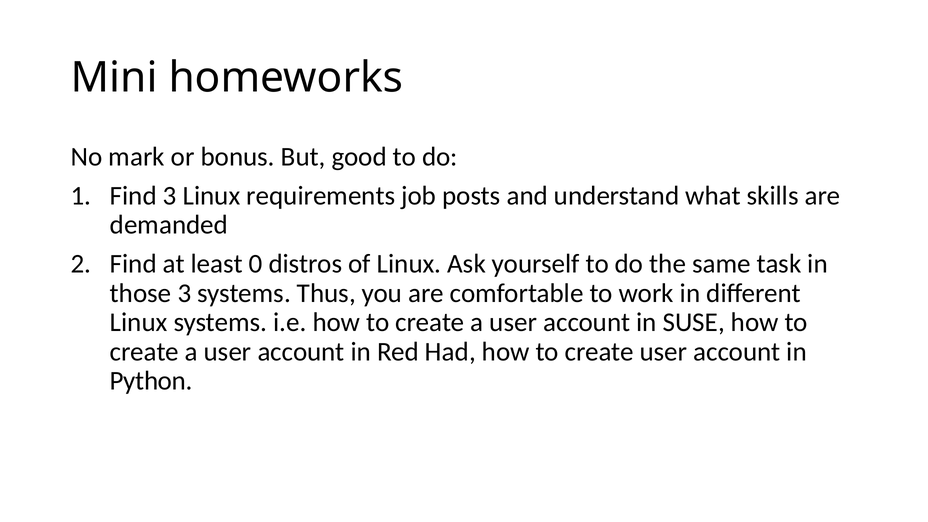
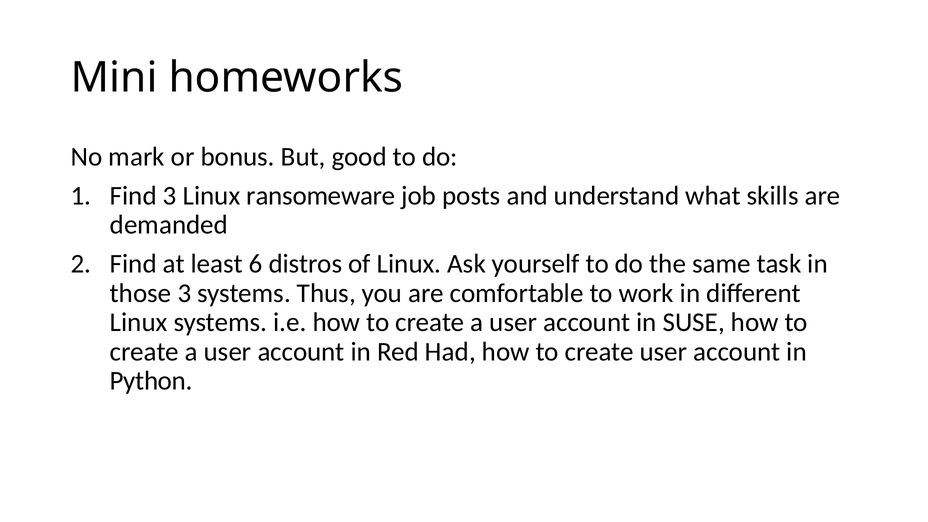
requirements: requirements -> ransomeware (321, 196)
0: 0 -> 6 (256, 264)
